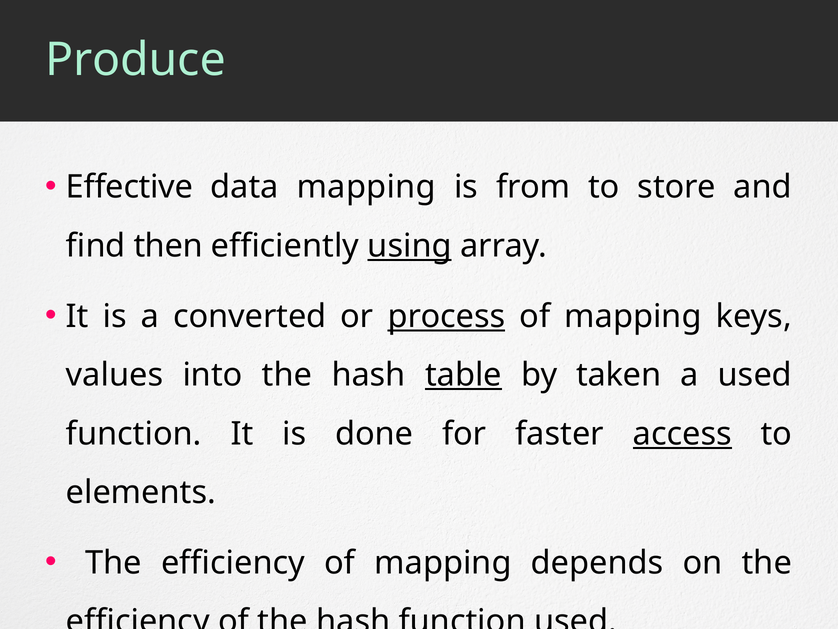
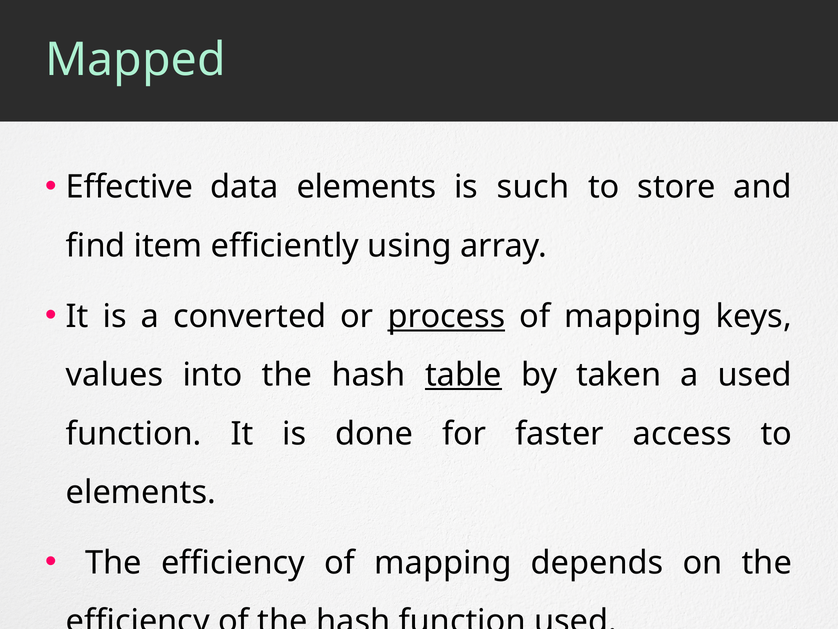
Produce: Produce -> Mapped (135, 60)
data mapping: mapping -> elements (367, 187)
from: from -> such (533, 187)
then: then -> item (168, 246)
using underline: present -> none (410, 246)
access underline: present -> none (682, 433)
